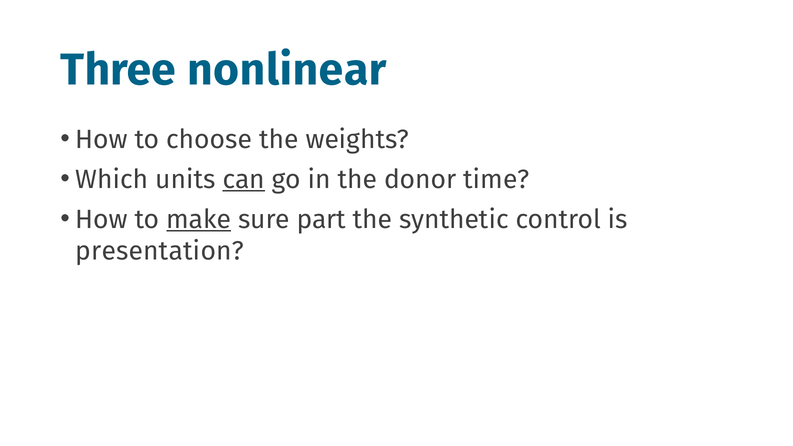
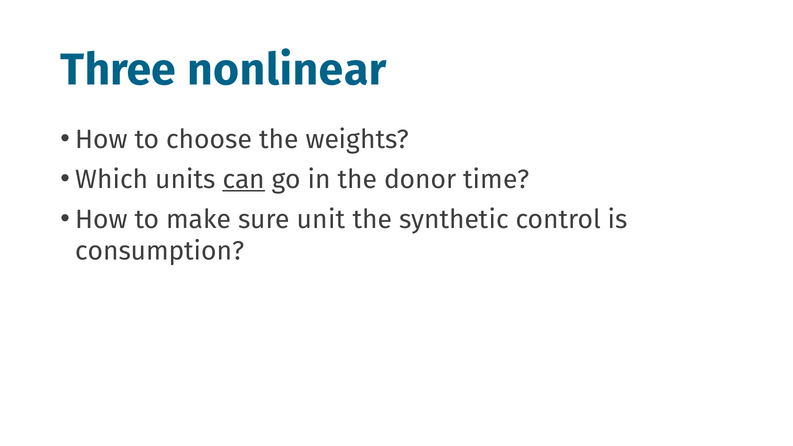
make underline: present -> none (199, 219)
part: part -> unit (321, 219)
presentation: presentation -> consumption (160, 251)
